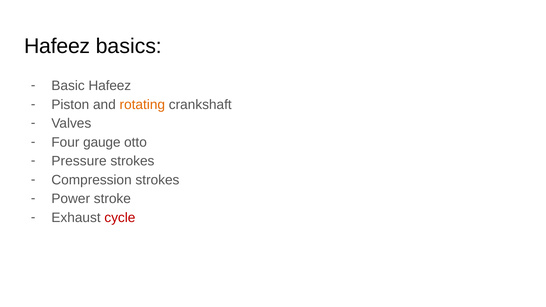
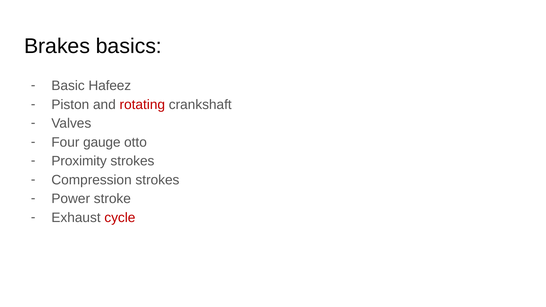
Hafeez: Hafeez -> Brakes (57, 46)
rotating colour: orange -> red (142, 105)
Pressure: Pressure -> Proximity (79, 161)
